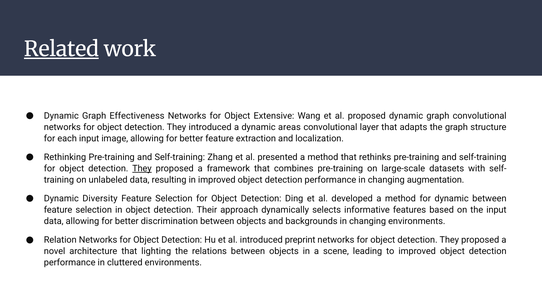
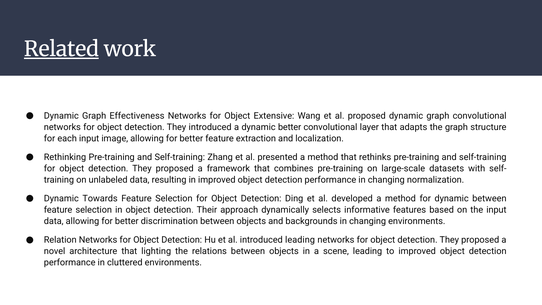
dynamic areas: areas -> better (290, 127)
They underline: present -> none (142, 168)
augmentation: augmentation -> normalization (435, 180)
Diversity: Diversity -> Towards (100, 198)
introduced preprint: preprint -> leading (300, 240)
